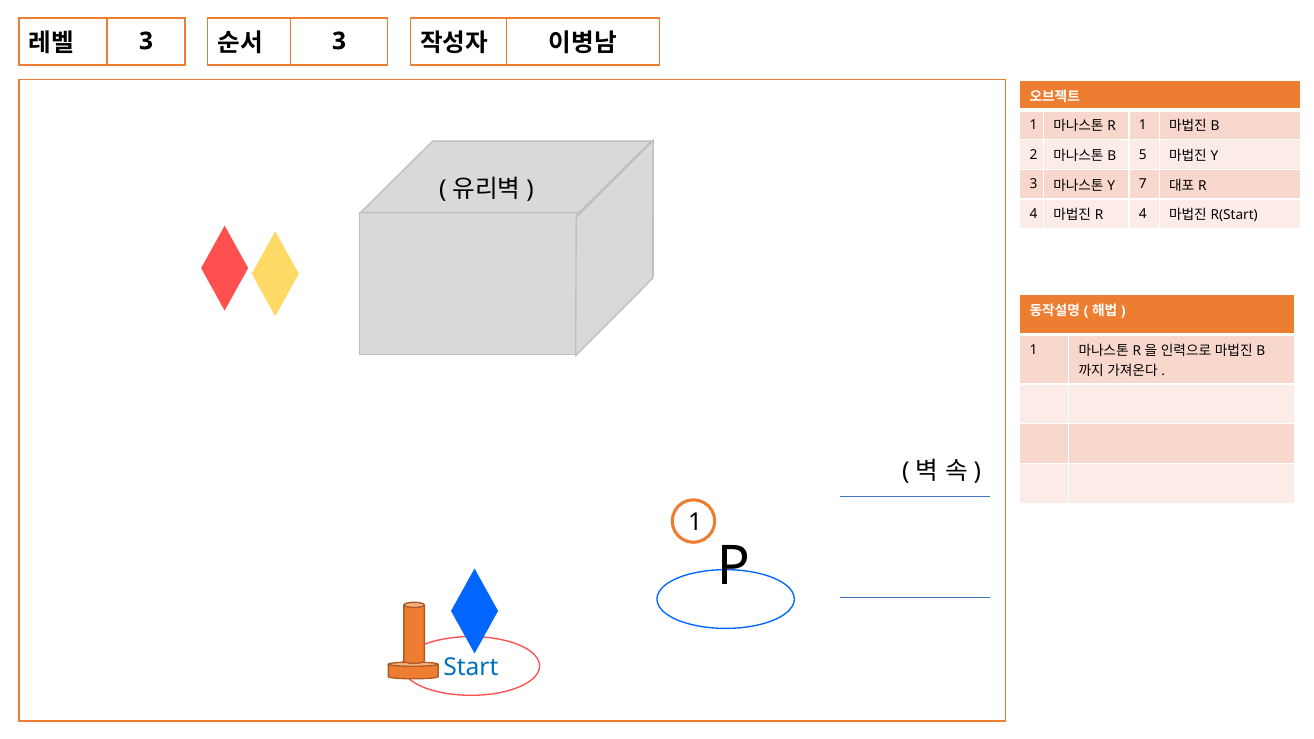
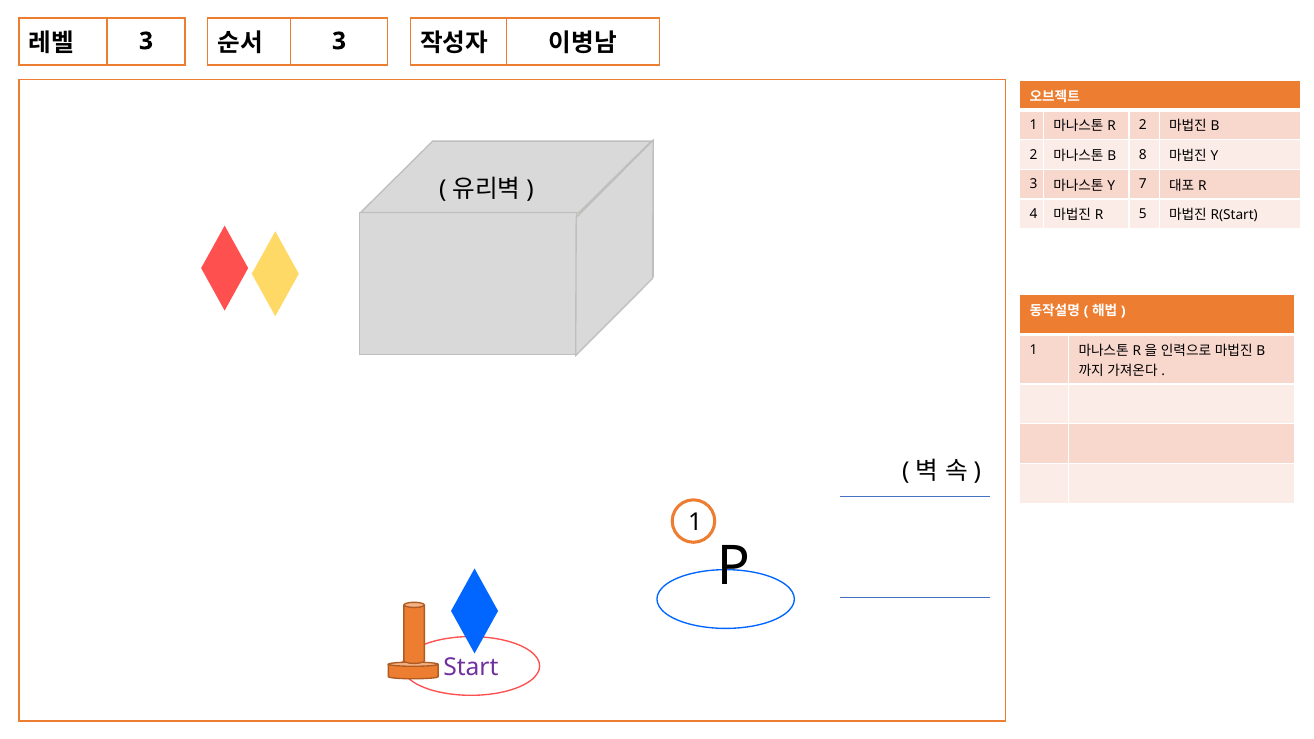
1: 1 -> 2 (1143, 125)
5: 5 -> 8 (1143, 155)
4: 4 -> 5 (1143, 214)
Start colour: blue -> purple (471, 668)
